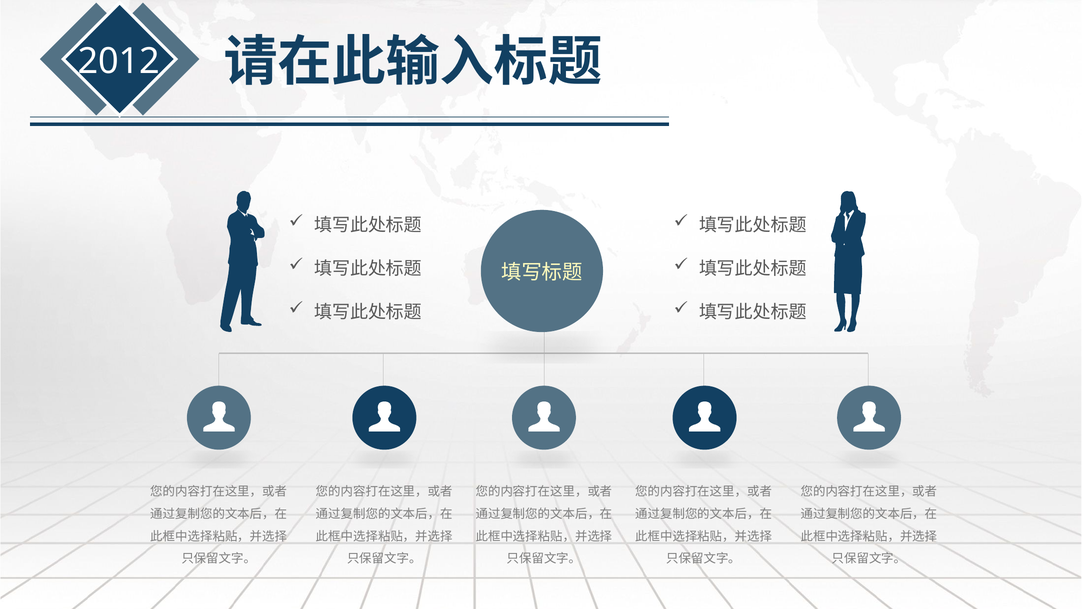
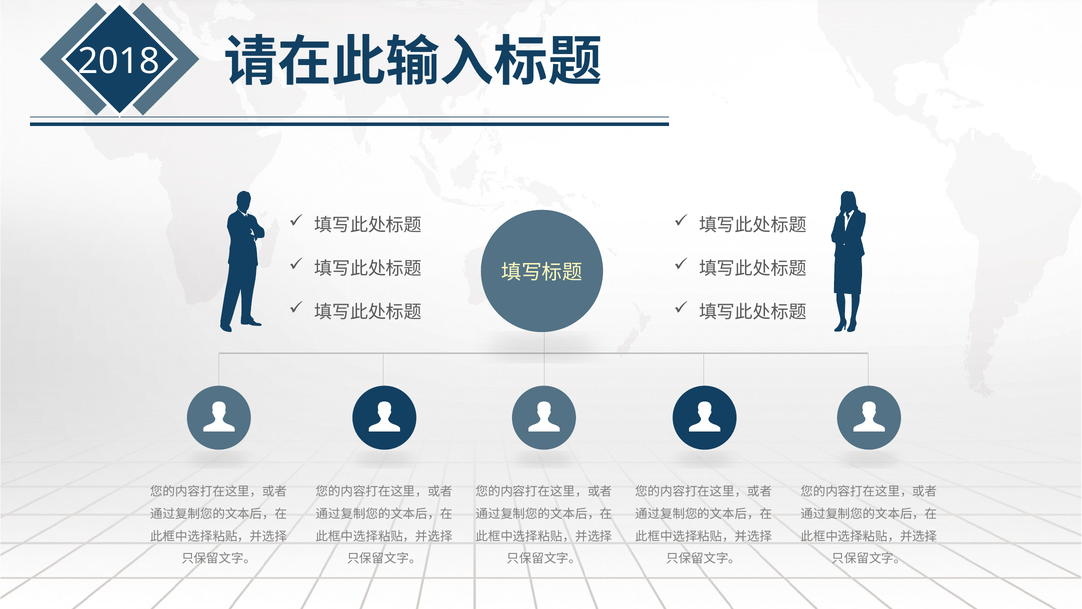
2012: 2012 -> 2018 (119, 61)
